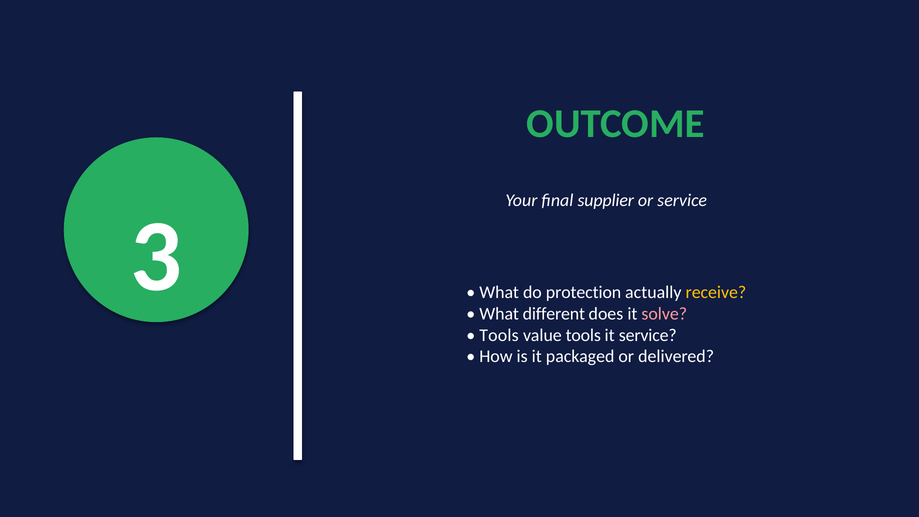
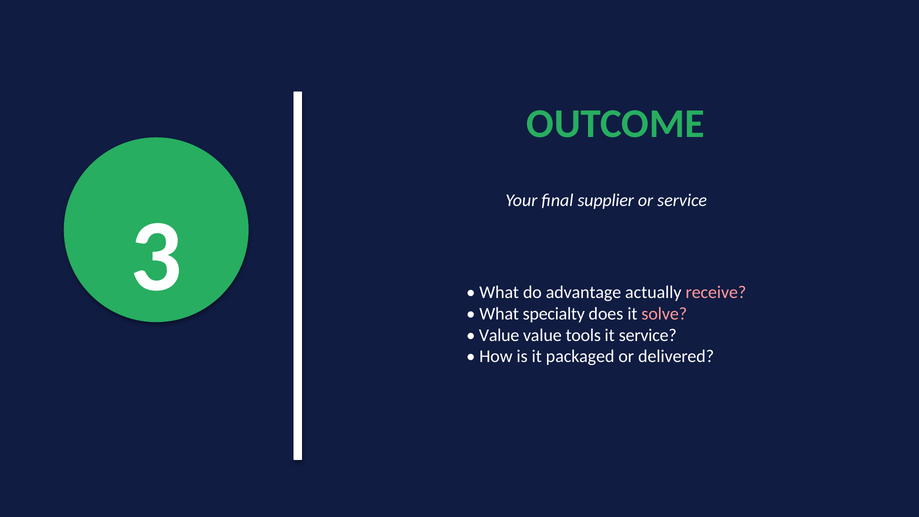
protection: protection -> advantage (584, 292)
receive colour: yellow -> pink (716, 292)
different: different -> specialty (554, 314)
Tools: Tools -> Value (499, 335)
